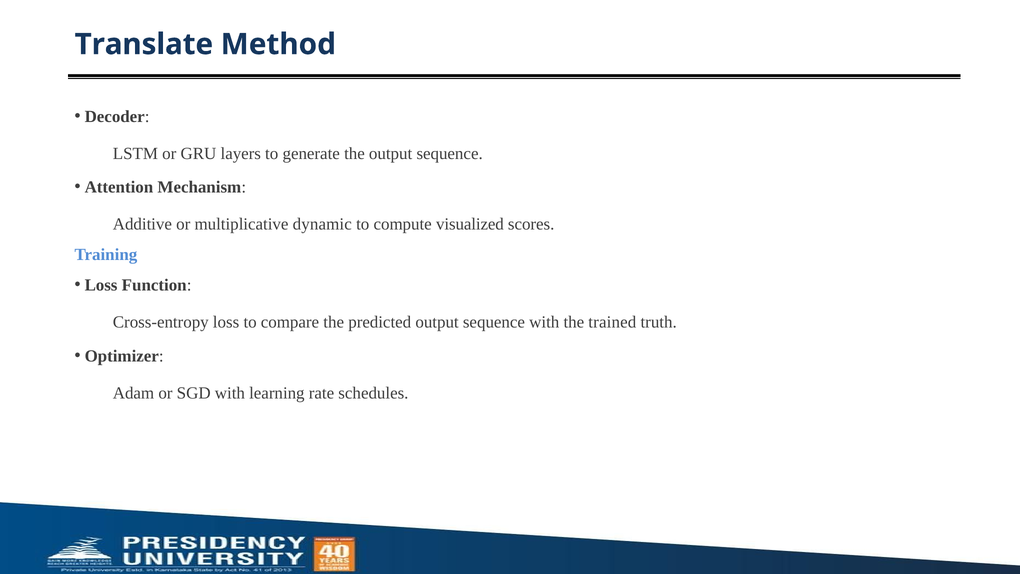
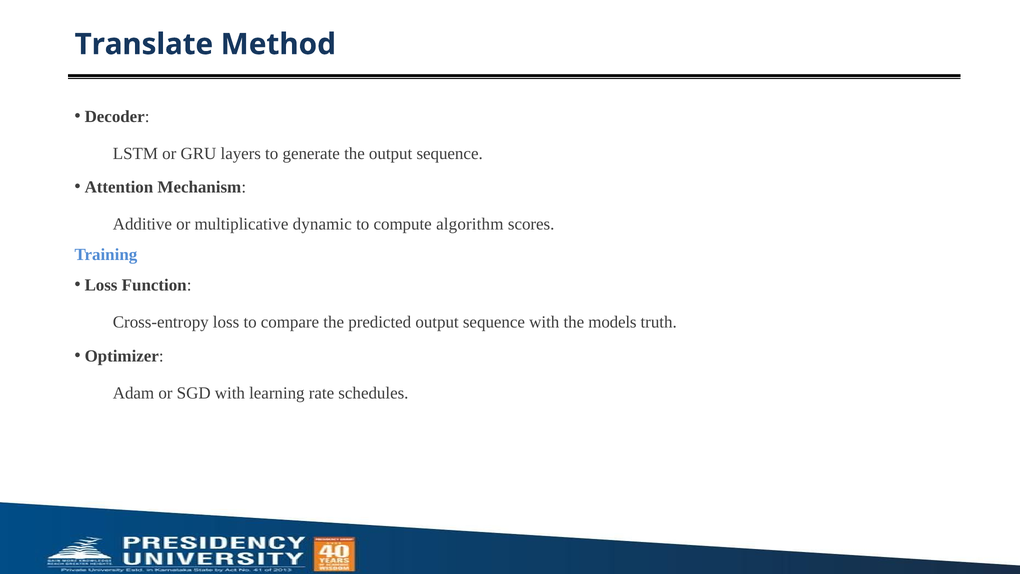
visualized: visualized -> algorithm (470, 224)
trained: trained -> models (612, 322)
